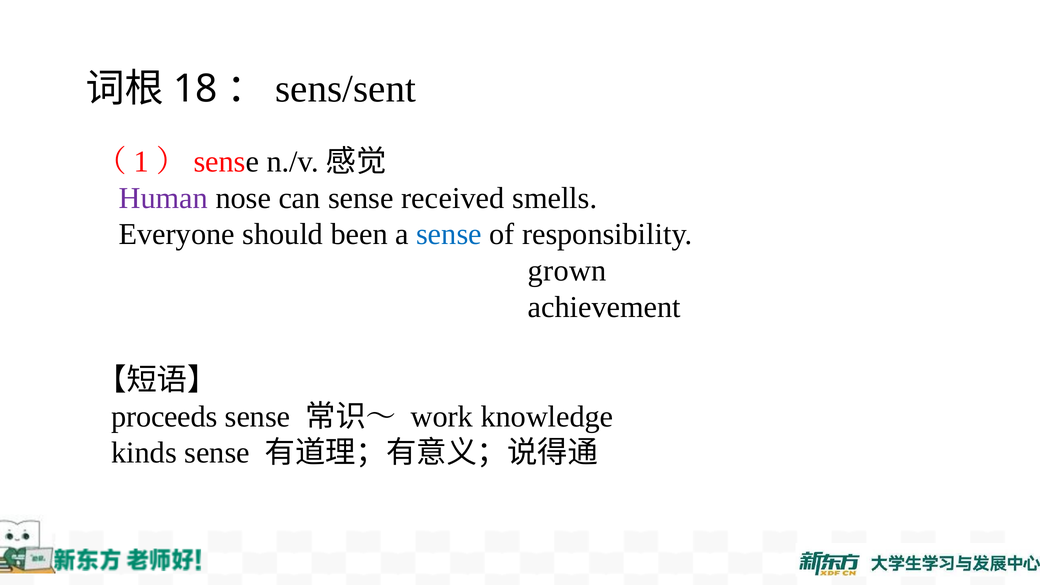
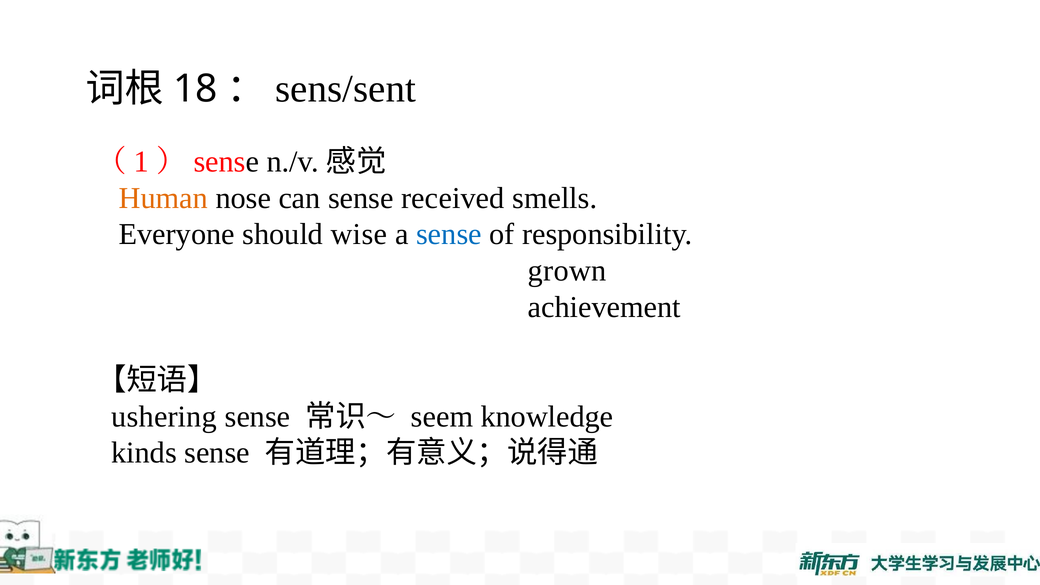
Human colour: purple -> orange (163, 198)
been: been -> wise (359, 234)
proceeds: proceeds -> ushering (164, 417)
work: work -> seem (442, 417)
